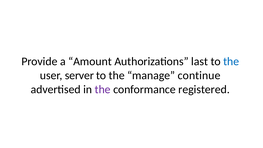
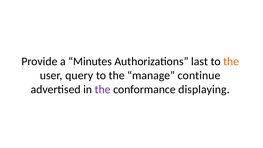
Amount: Amount -> Minutes (90, 61)
the colour: blue -> orange (231, 61)
server: server -> query (79, 75)
registered: registered -> displaying (204, 89)
